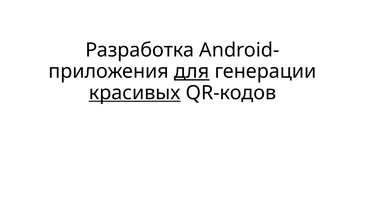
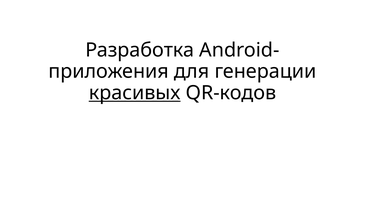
для underline: present -> none (192, 72)
